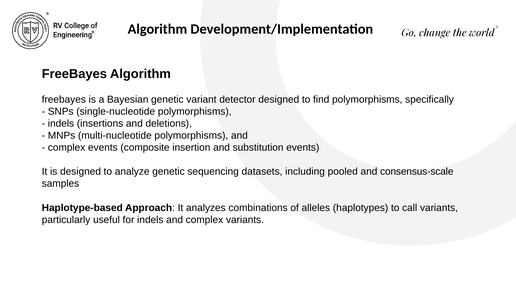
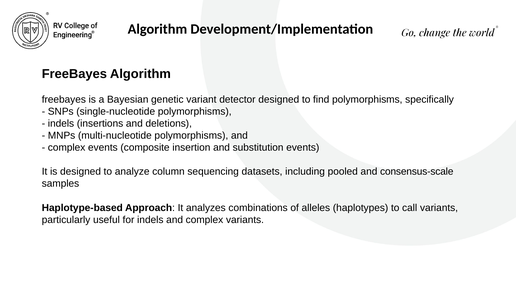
analyze genetic: genetic -> column (168, 172)
